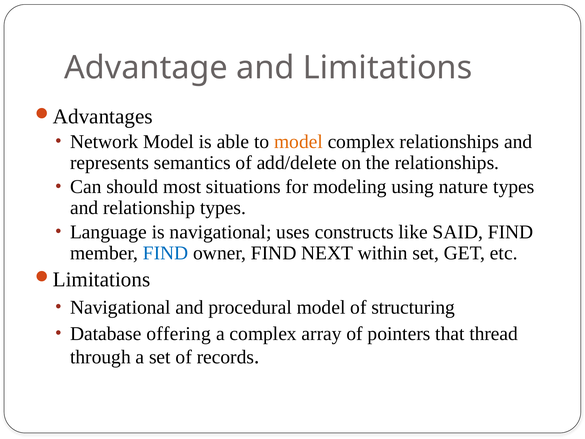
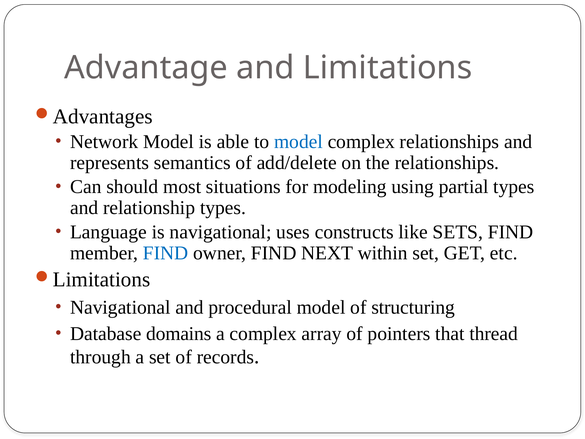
model colour: orange -> blue (299, 142)
nature: nature -> partial (464, 187)
SAID: SAID -> SETS (458, 232)
offering: offering -> domains (179, 334)
